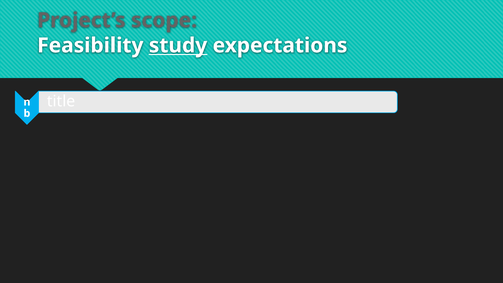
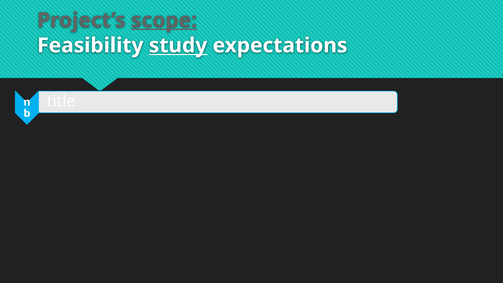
scope underline: none -> present (164, 20)
